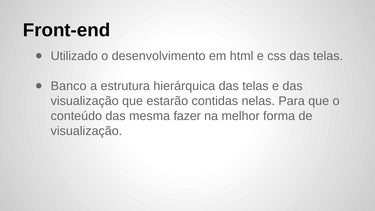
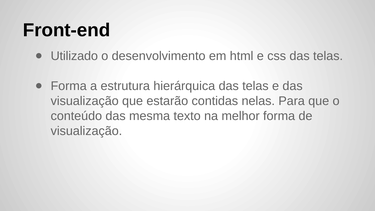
Banco: Banco -> Forma (69, 86)
fazer: fazer -> texto (187, 116)
